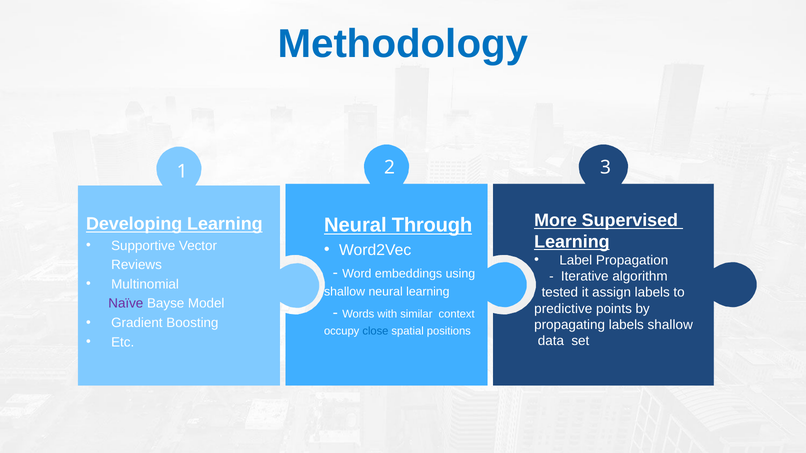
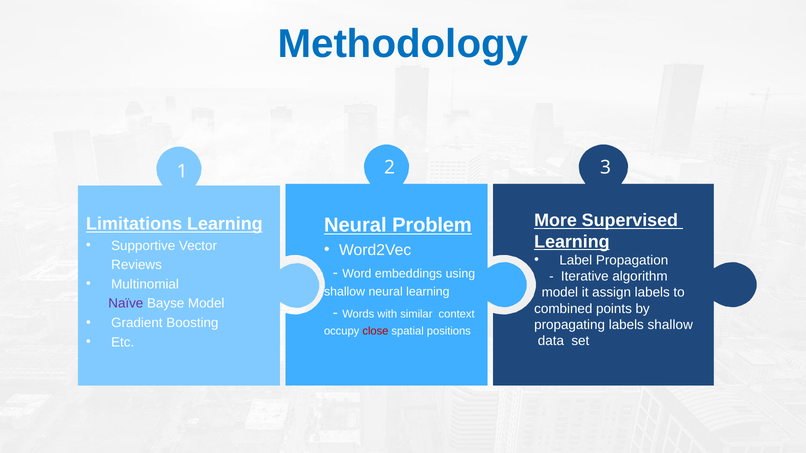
Developing: Developing -> Limitations (134, 224)
Through: Through -> Problem (432, 225)
tested: tested -> model (560, 293)
predictive: predictive -> combined (563, 309)
close colour: blue -> red (375, 331)
